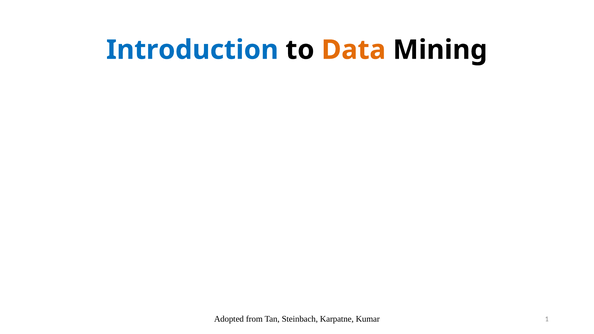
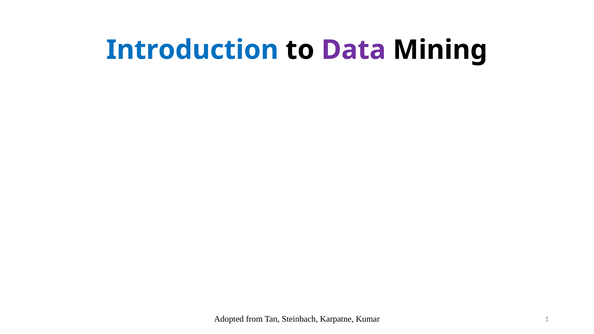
Data colour: orange -> purple (354, 50)
